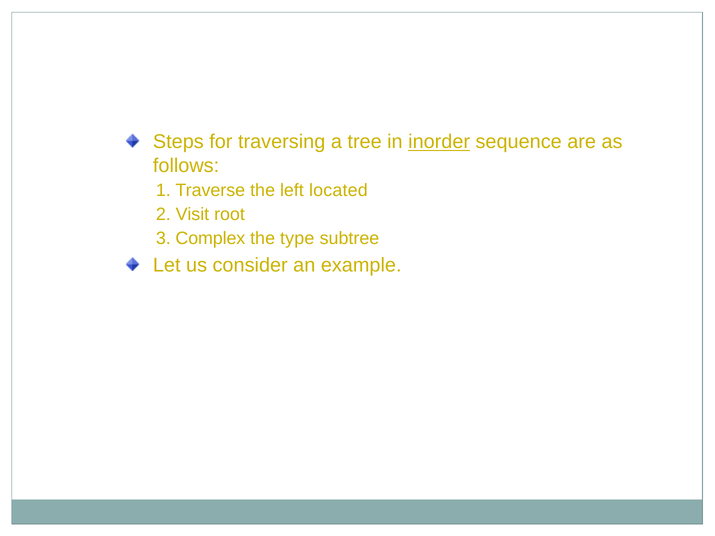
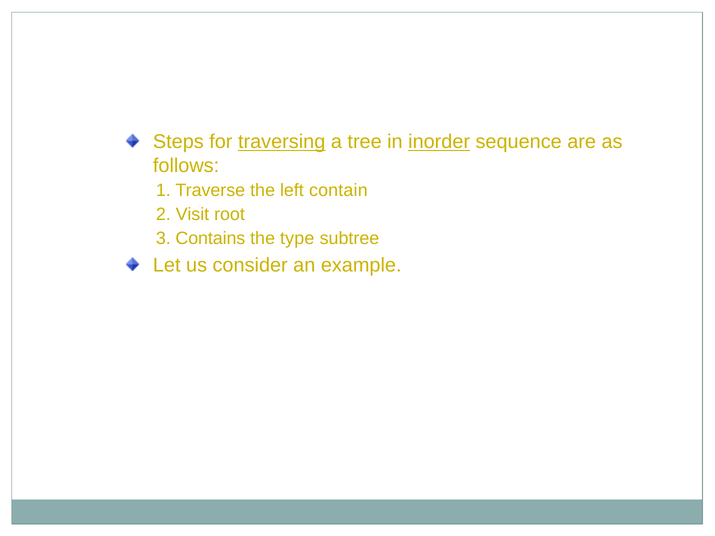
traversing underline: none -> present (282, 142)
located: located -> contain (338, 191)
Complex: Complex -> Contains (210, 238)
